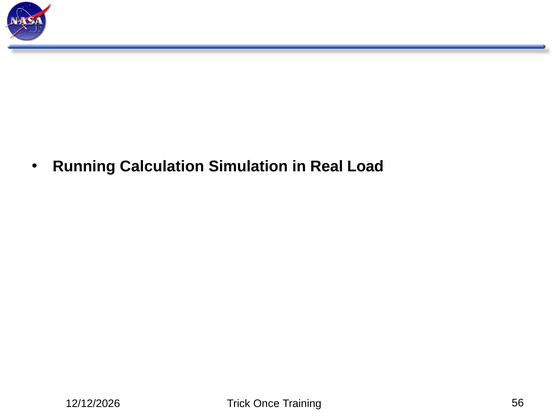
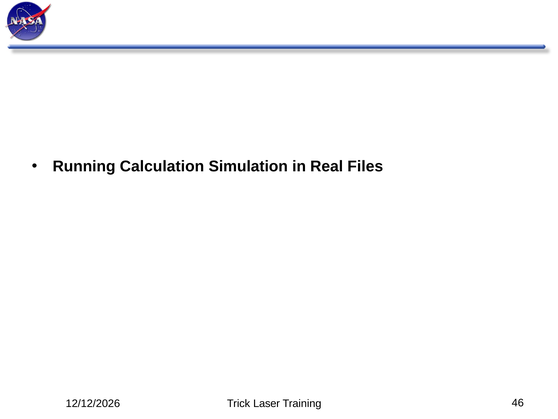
Load: Load -> Files (365, 166)
Once: Once -> Laser (267, 403)
56: 56 -> 46 (518, 403)
